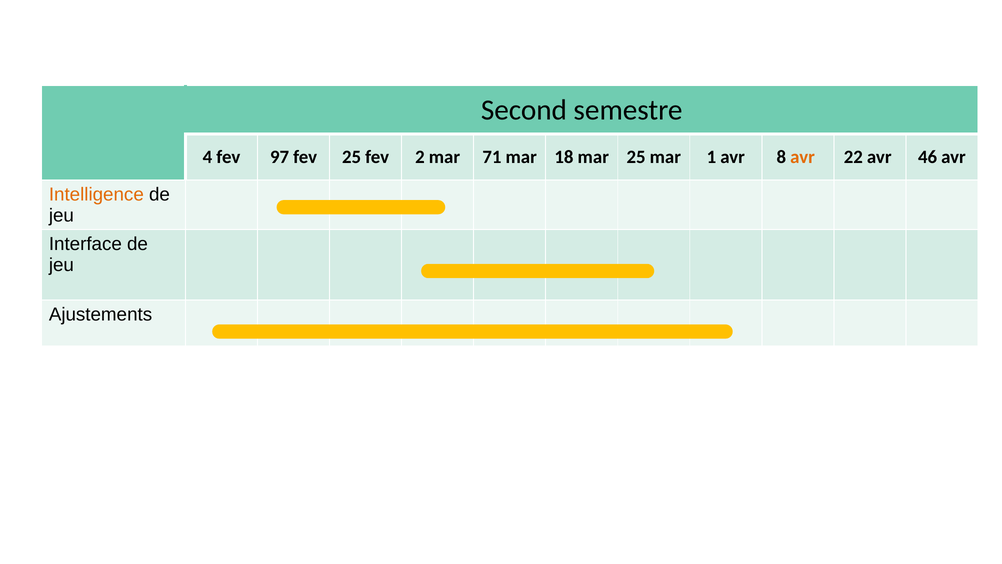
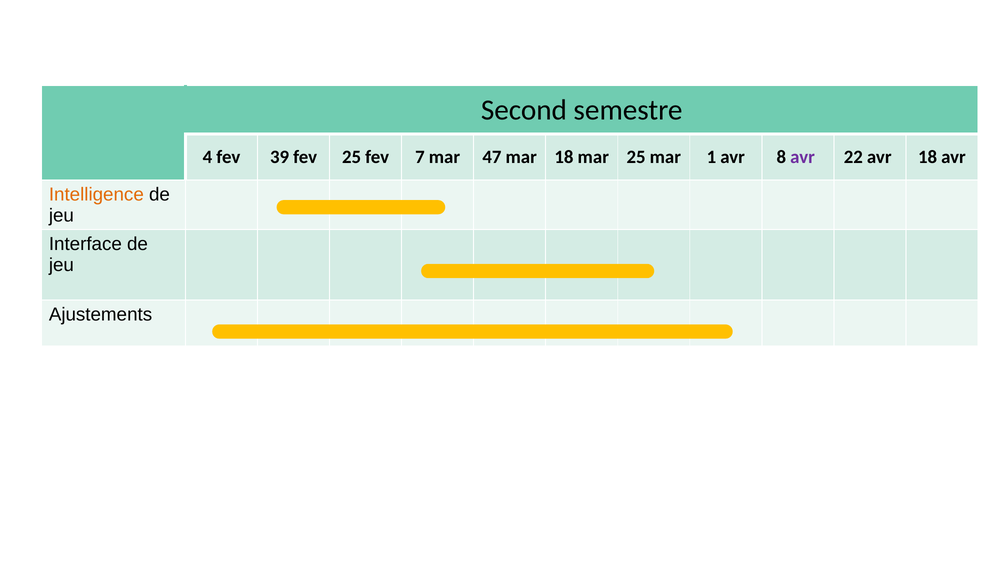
97: 97 -> 39 (280, 157)
2: 2 -> 7 (420, 157)
71: 71 -> 47 (492, 157)
avr colour: orange -> purple (803, 157)
avr 46: 46 -> 18 (928, 157)
